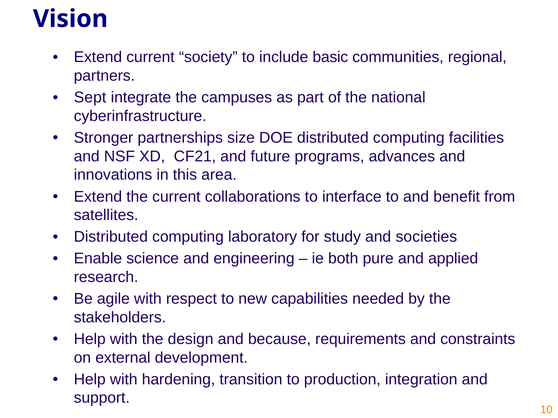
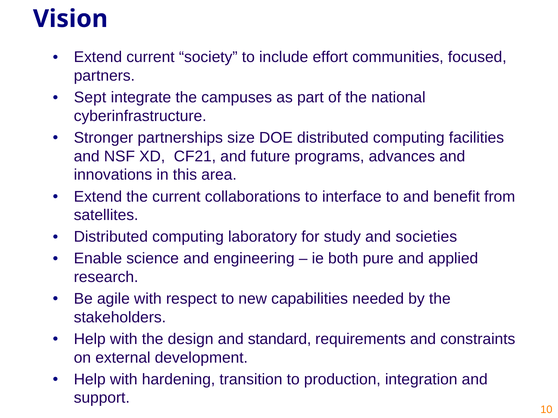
basic: basic -> effort (330, 57)
regional: regional -> focused (477, 57)
because: because -> standard (280, 339)
